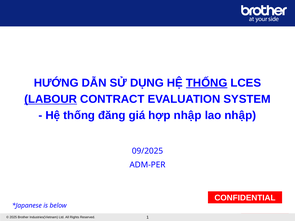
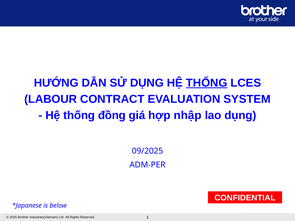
LABOUR underline: present -> none (51, 99)
đăng: đăng -> đồng (112, 115)
lao nhập: nhập -> dụng (240, 115)
